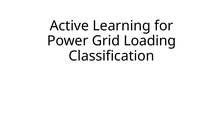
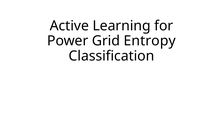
Loading: Loading -> Entropy (150, 41)
